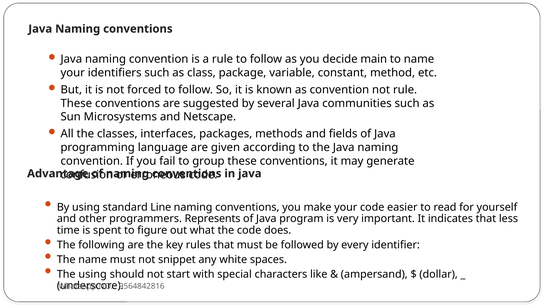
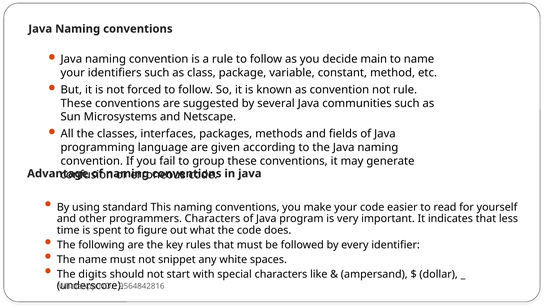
Line: Line -> This (161, 207)
programmers Represents: Represents -> Characters (212, 219)
The using: using -> digits (93, 274)
